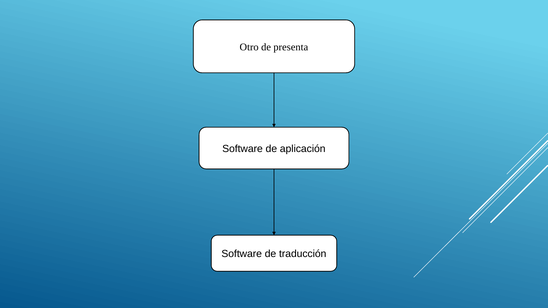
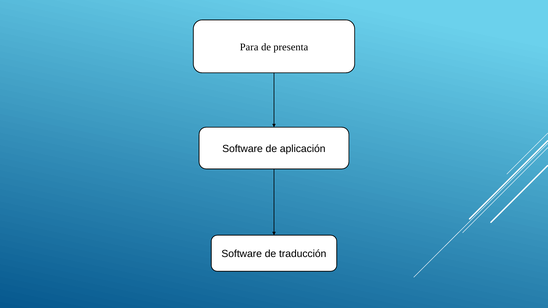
Otro: Otro -> Para (249, 47)
